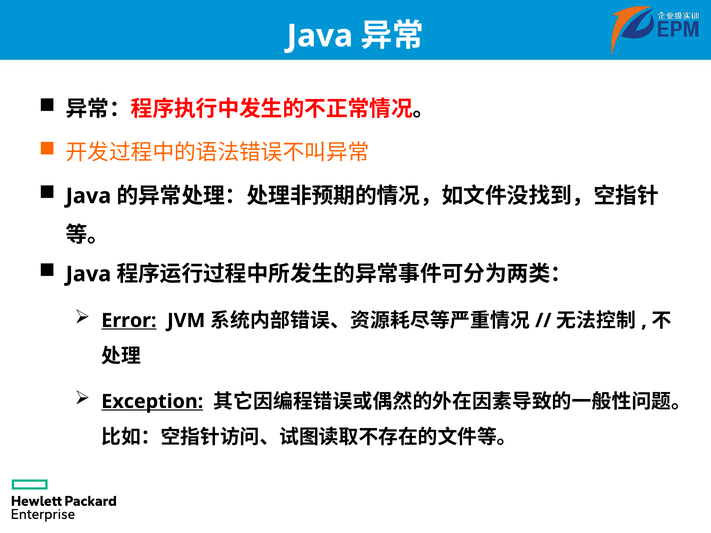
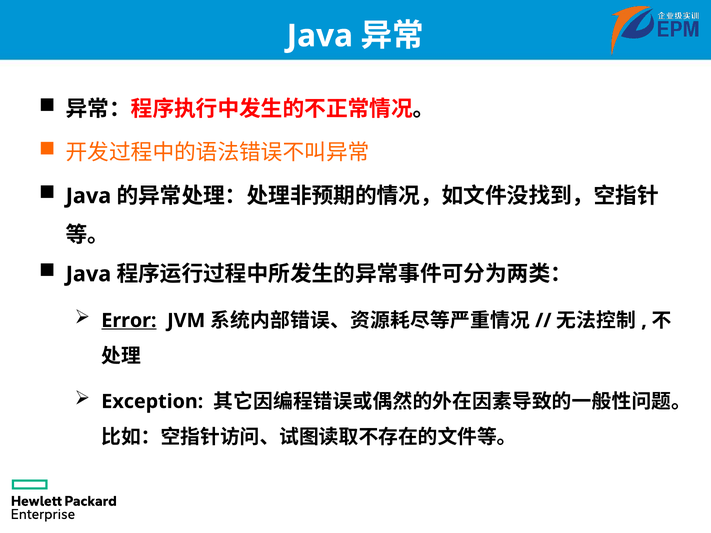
Exception underline: present -> none (152, 402)
